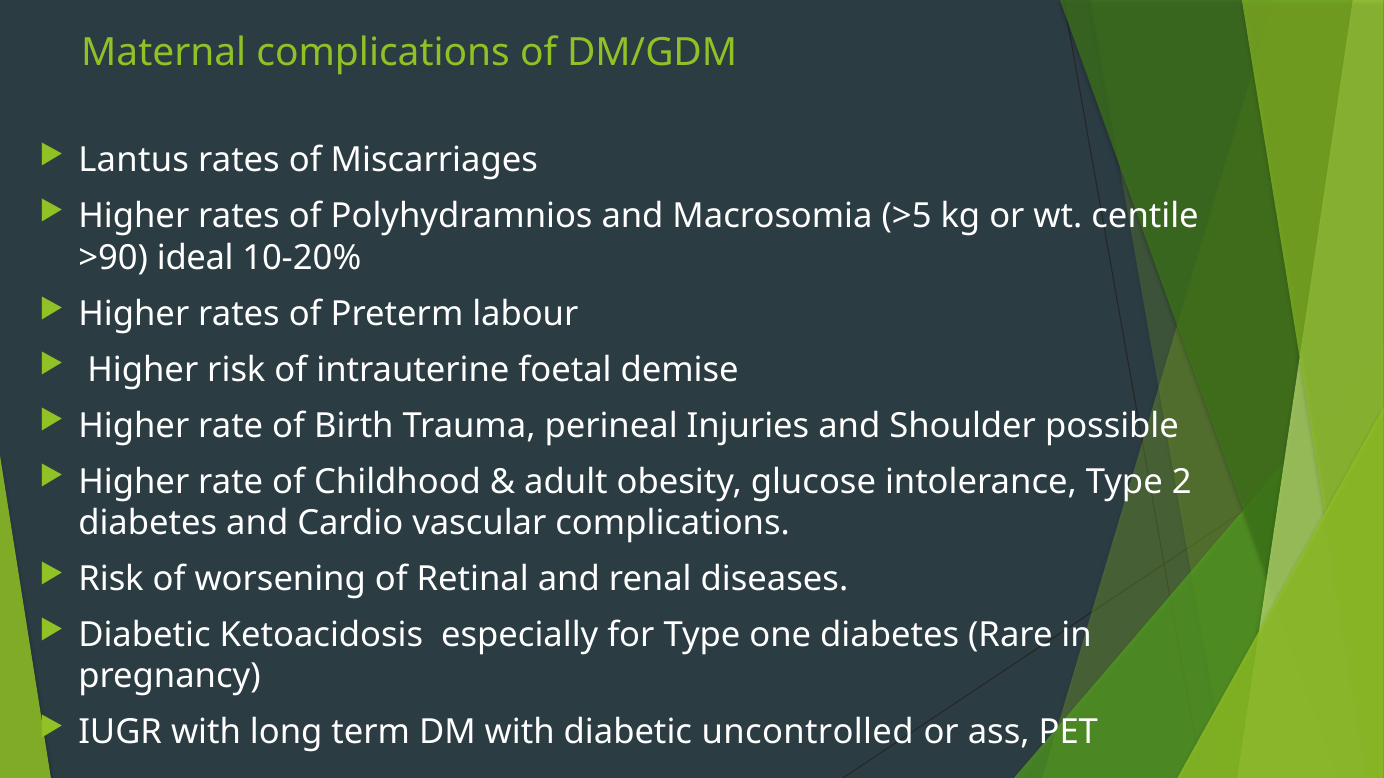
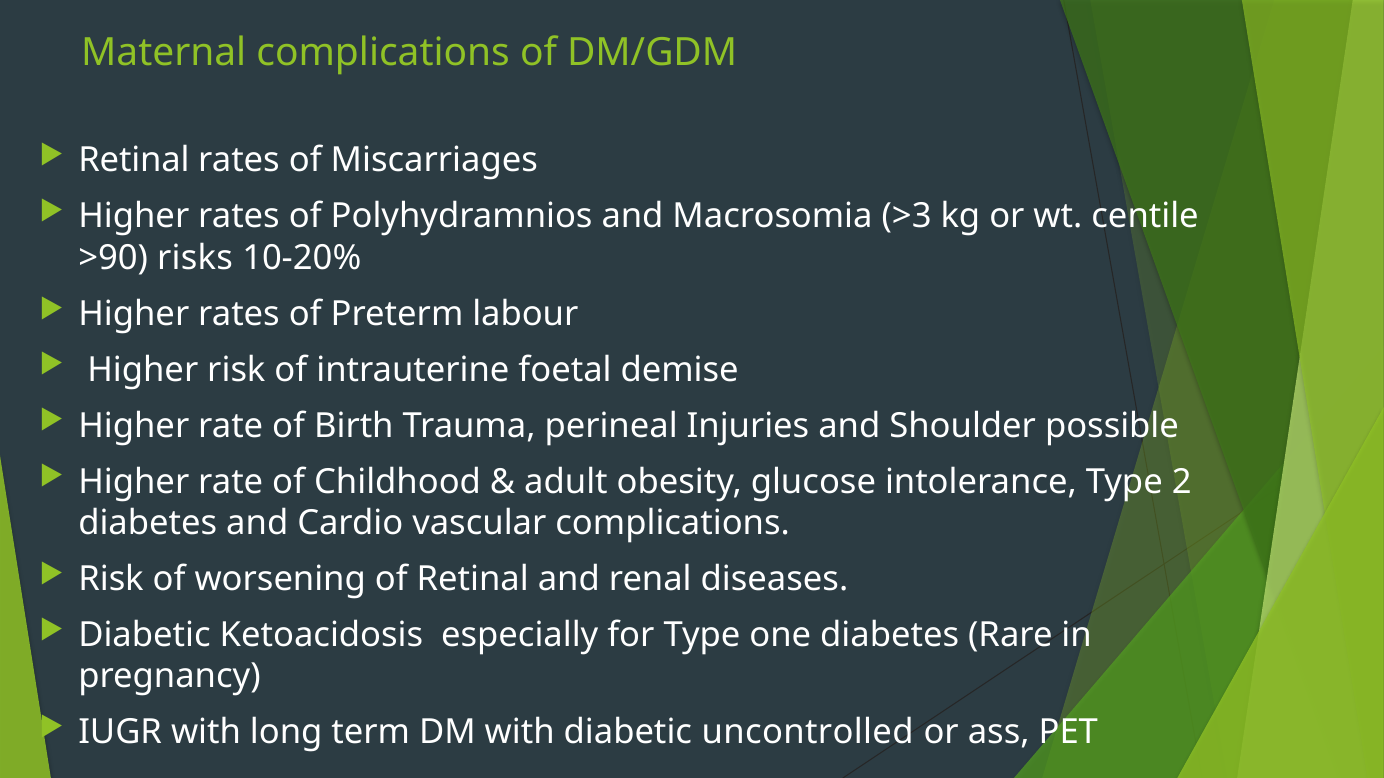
Lantus: Lantus -> Retinal (134, 161)
>5: >5 -> >3 (907, 217)
ideal: ideal -> risks (195, 258)
